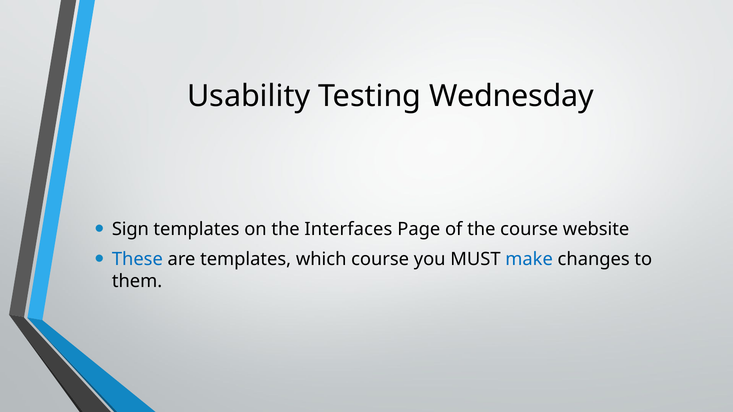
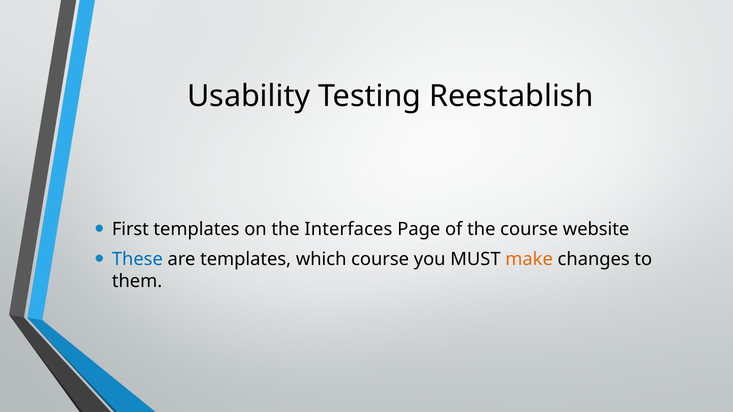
Wednesday: Wednesday -> Reestablish (511, 96)
Sign: Sign -> First (130, 229)
make colour: blue -> orange (529, 260)
